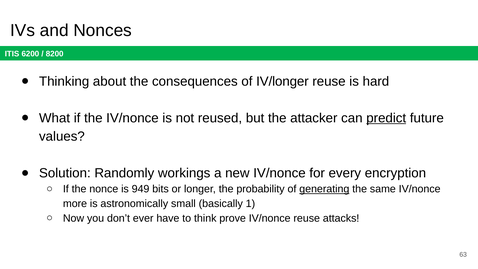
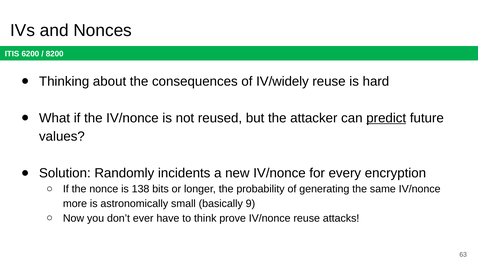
IV/longer: IV/longer -> IV/widely (282, 81)
workings: workings -> incidents (184, 173)
949: 949 -> 138 (141, 189)
generating underline: present -> none (324, 189)
1: 1 -> 9 (250, 204)
